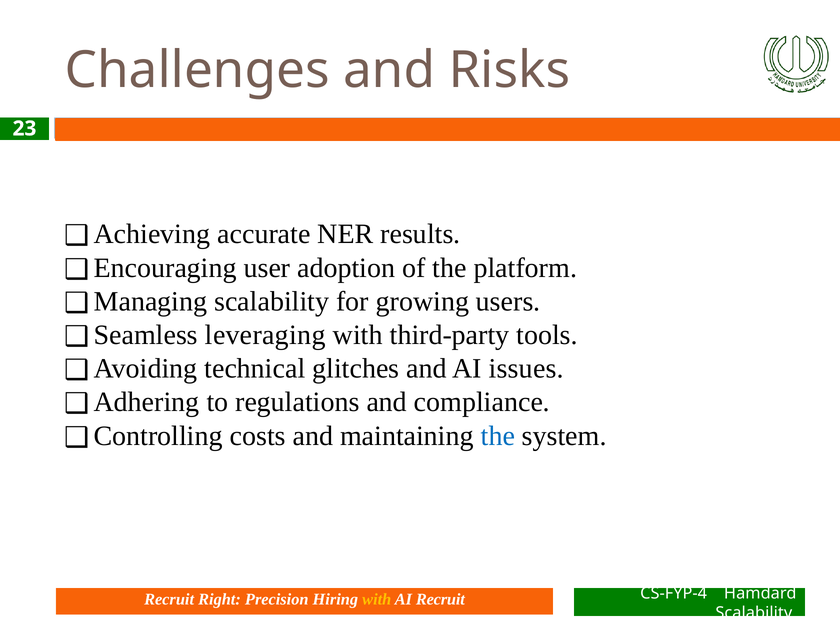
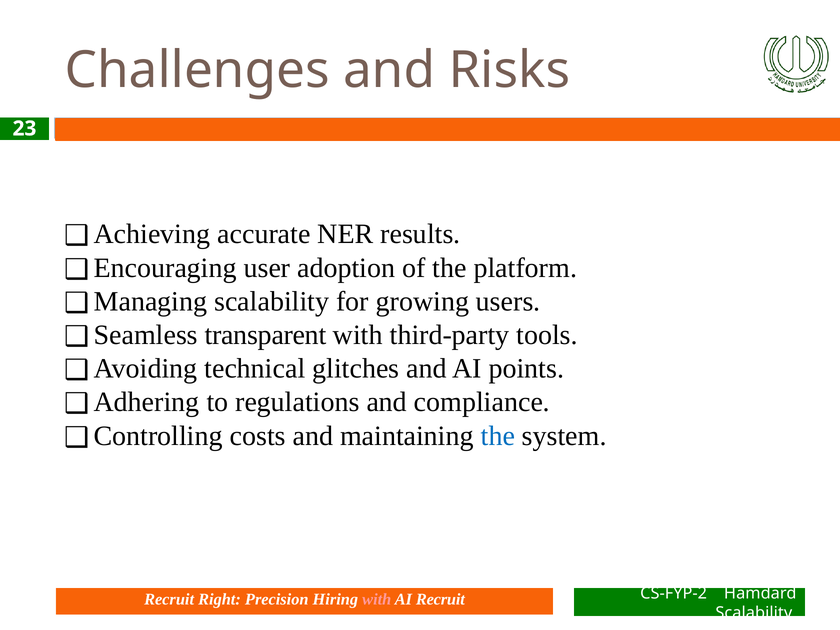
leveraging: leveraging -> transparent (266, 335)
issues: issues -> points (526, 369)
CS-FYP-4: CS-FYP-4 -> CS-FYP-2 (674, 593)
with colour: yellow -> pink (377, 599)
